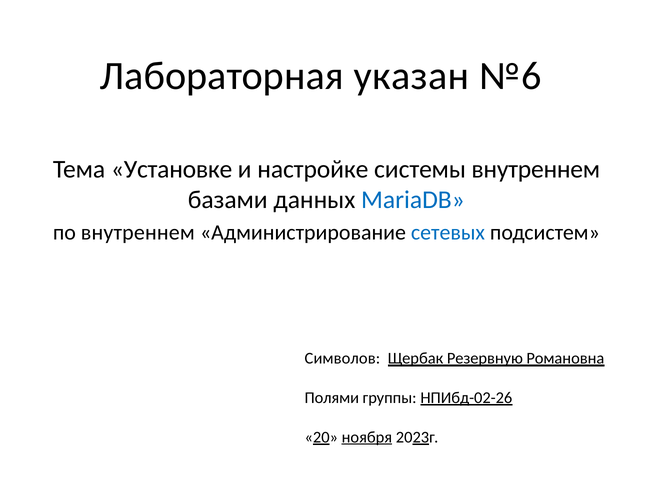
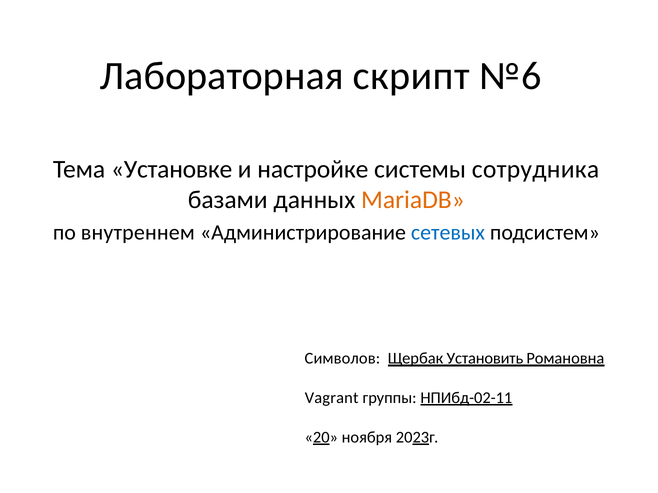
указан: указан -> скрипт (411, 76)
системы внутреннем: внутреннем -> сотрудника (536, 169)
MariaDB colour: blue -> orange (413, 200)
Резервную: Резервную -> Установить (485, 359)
Полями: Полями -> Vagrant (332, 398)
НПИбд-02-26: НПИбд-02-26 -> НПИбд-02-11 (466, 398)
ноября underline: present -> none (367, 438)
